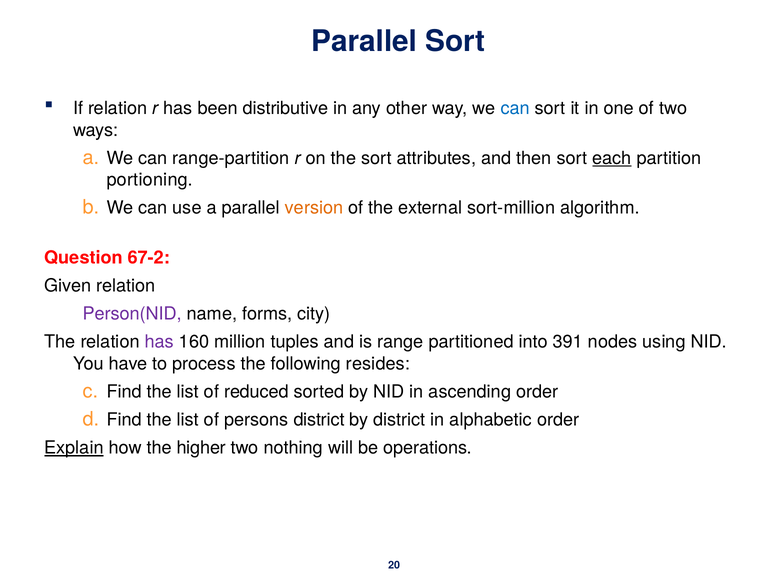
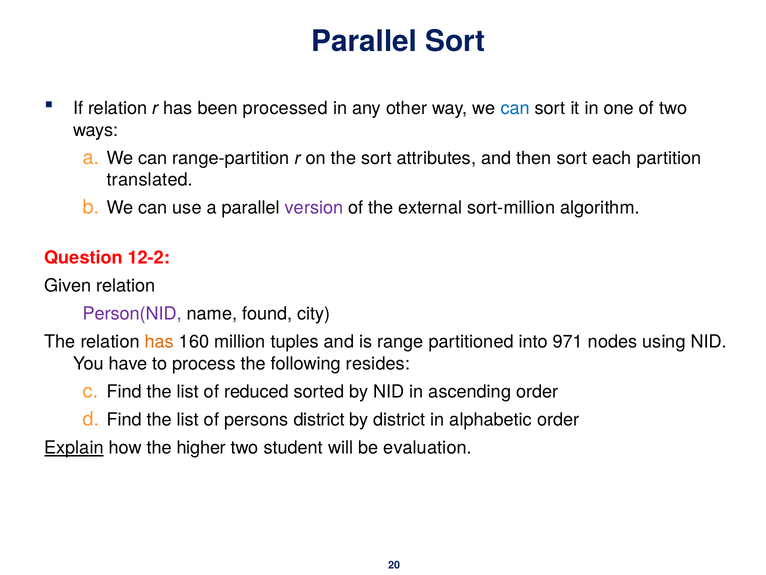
distributive: distributive -> processed (285, 108)
each underline: present -> none (612, 158)
portioning: portioning -> translated (150, 180)
version colour: orange -> purple (314, 208)
67-2: 67-2 -> 12-2 (149, 258)
forms: forms -> found (267, 314)
has colour: purple -> orange (159, 342)
391: 391 -> 971 (568, 342)
nothing: nothing -> student (293, 448)
operations: operations -> evaluation (428, 448)
